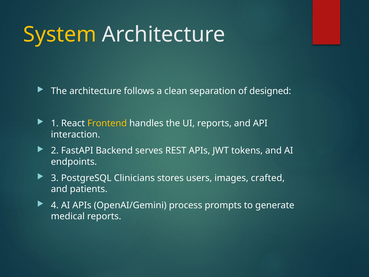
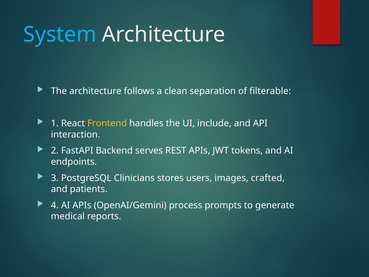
System colour: yellow -> light blue (60, 35)
designed: designed -> filterable (270, 91)
UI reports: reports -> include (214, 123)
